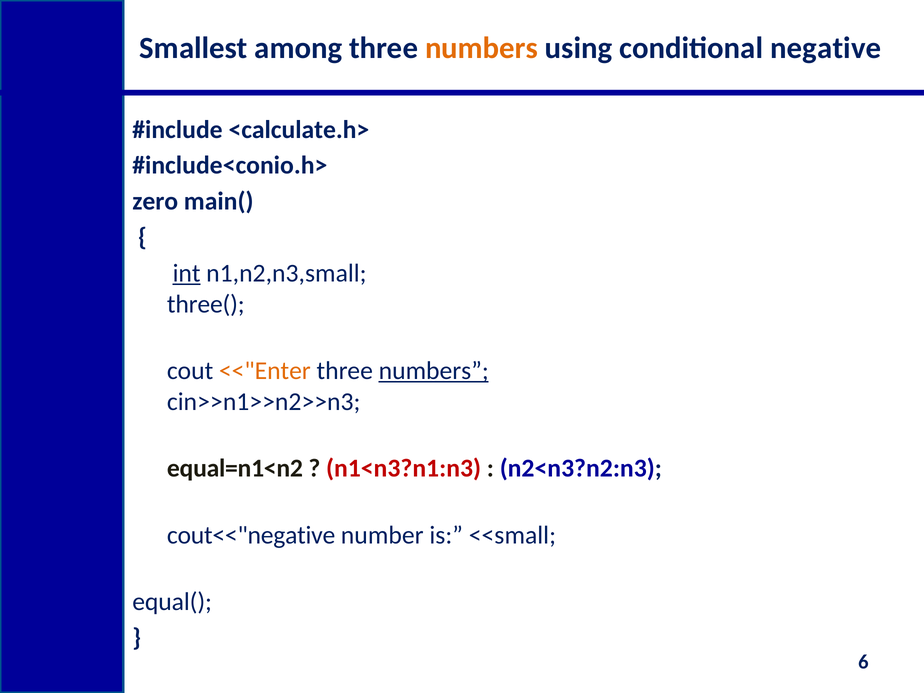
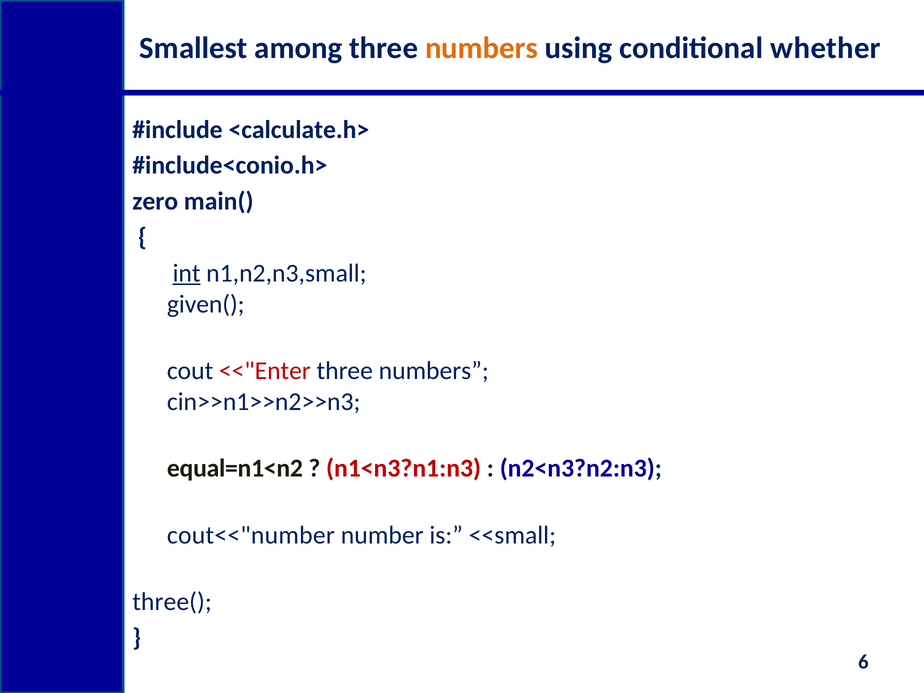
negative: negative -> whether (826, 48)
three(: three( -> given( (206, 304)
<<"Enter colour: orange -> red (265, 371)
numbers underline: present -> none (434, 371)
cout<<"negative: cout<<"negative -> cout<<"number (251, 535)
equal(: equal( -> three( (172, 602)
